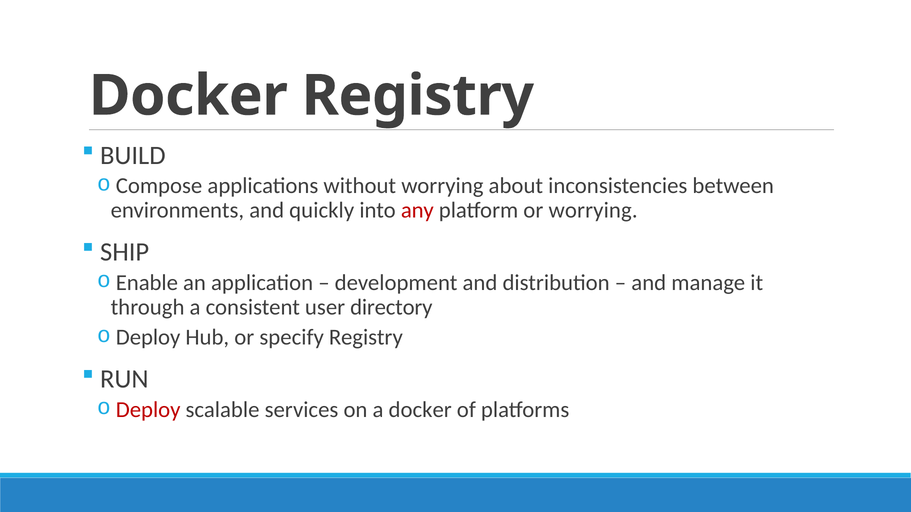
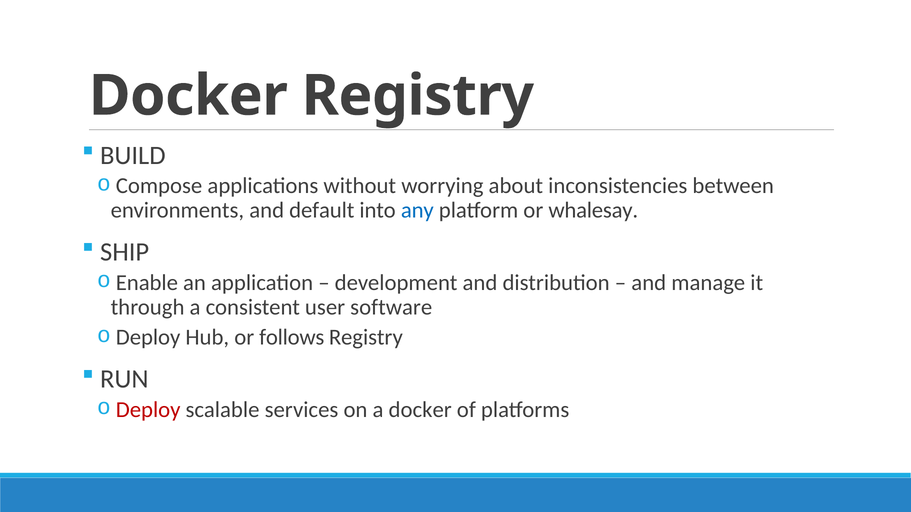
quickly: quickly -> default (322, 211)
any colour: red -> blue (417, 211)
or worrying: worrying -> whalesay (593, 211)
directory: directory -> software (391, 307)
specify: specify -> follows (292, 338)
